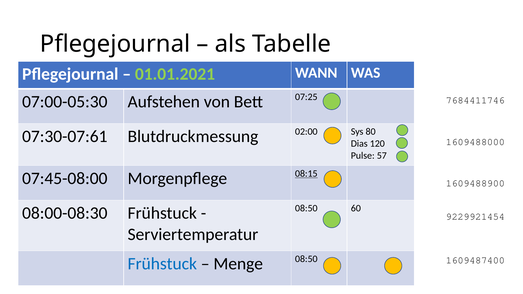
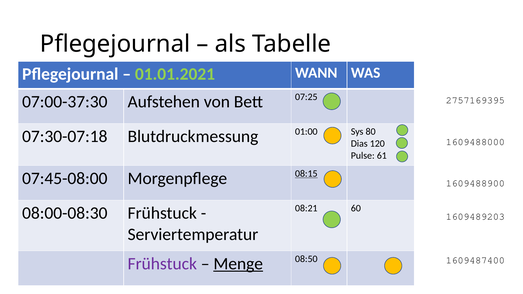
07:00-05:30: 07:00-05:30 -> 07:00-37:30 (65, 102)
7684411746: 7684411746 -> 2757169395 (475, 100)
07:30-07:61: 07:30-07:61 -> 07:30-07:18 (65, 136)
02:00: 02:00 -> 01:00 (306, 132)
57: 57 -> 61 (382, 156)
08:50: 08:50 -> 08:21 (306, 208)
9229921454: 9229921454 -> 1609489203 (475, 217)
Frühstuck colour: blue -> purple (162, 264)
Menge underline: none -> present (238, 264)
